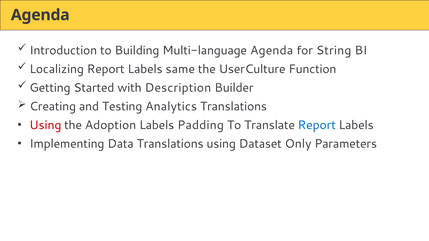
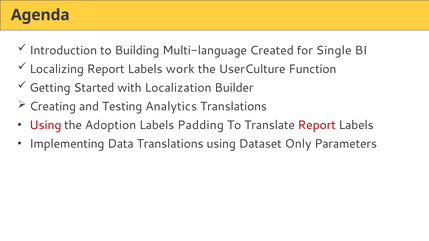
Multi-language Agenda: Agenda -> Created (272, 51)
String: String -> Single (334, 51)
same: same -> work (180, 69)
Description: Description -> Localization (178, 88)
Report colour: blue -> red (317, 125)
